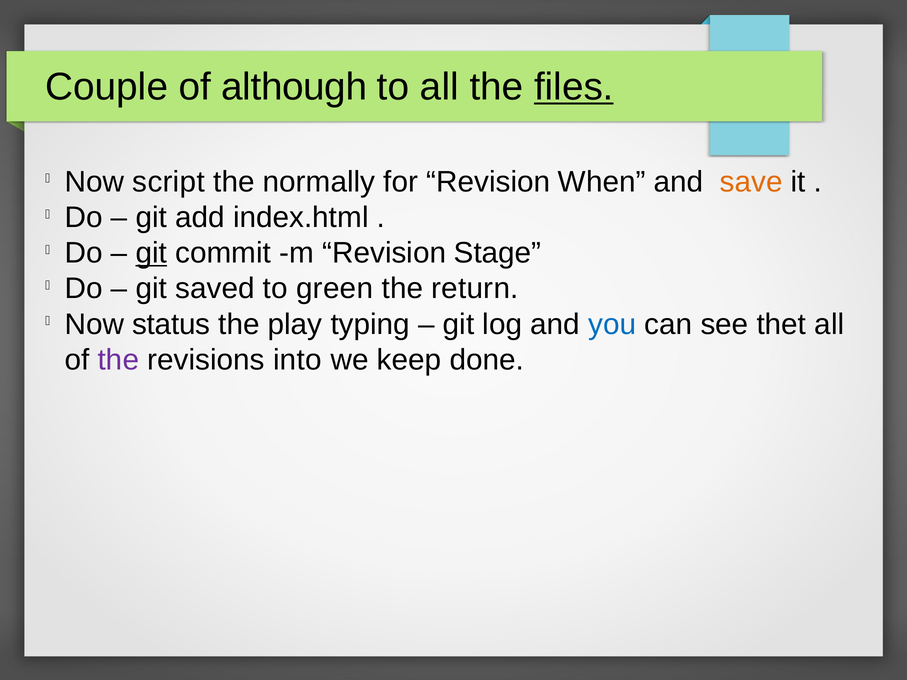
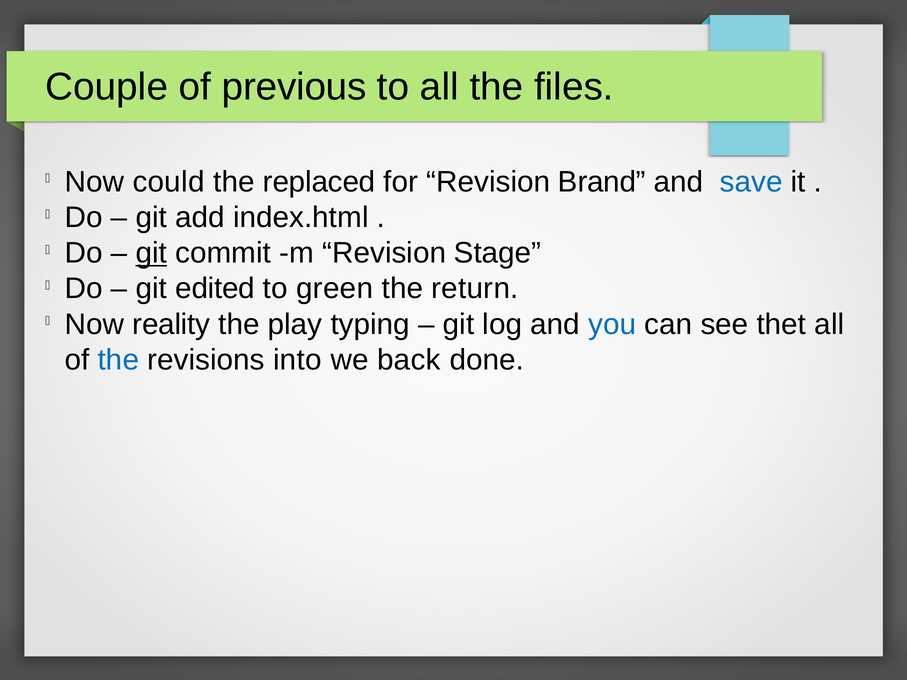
although: although -> previous (294, 87)
files underline: present -> none (574, 87)
script: script -> could (169, 182)
normally: normally -> replaced (319, 182)
When: When -> Brand (602, 182)
save colour: orange -> blue (751, 182)
saved: saved -> edited (215, 289)
status: status -> reality (171, 324)
the colour: purple -> blue (118, 360)
keep: keep -> back (409, 360)
